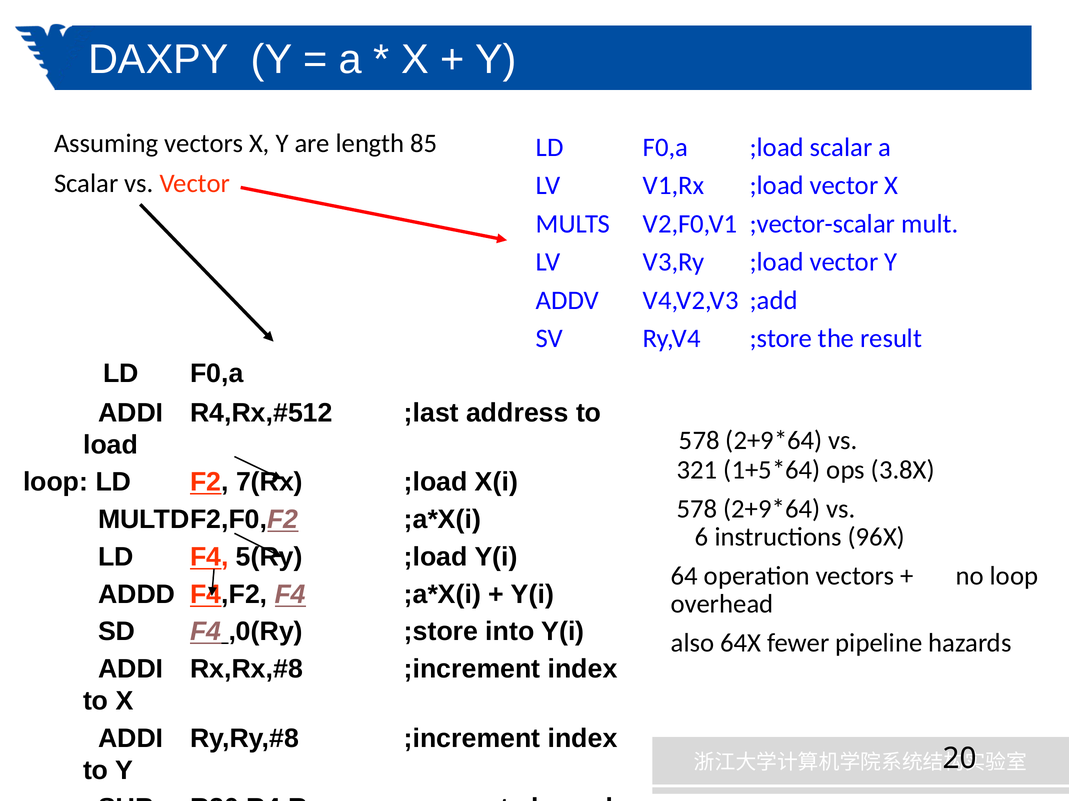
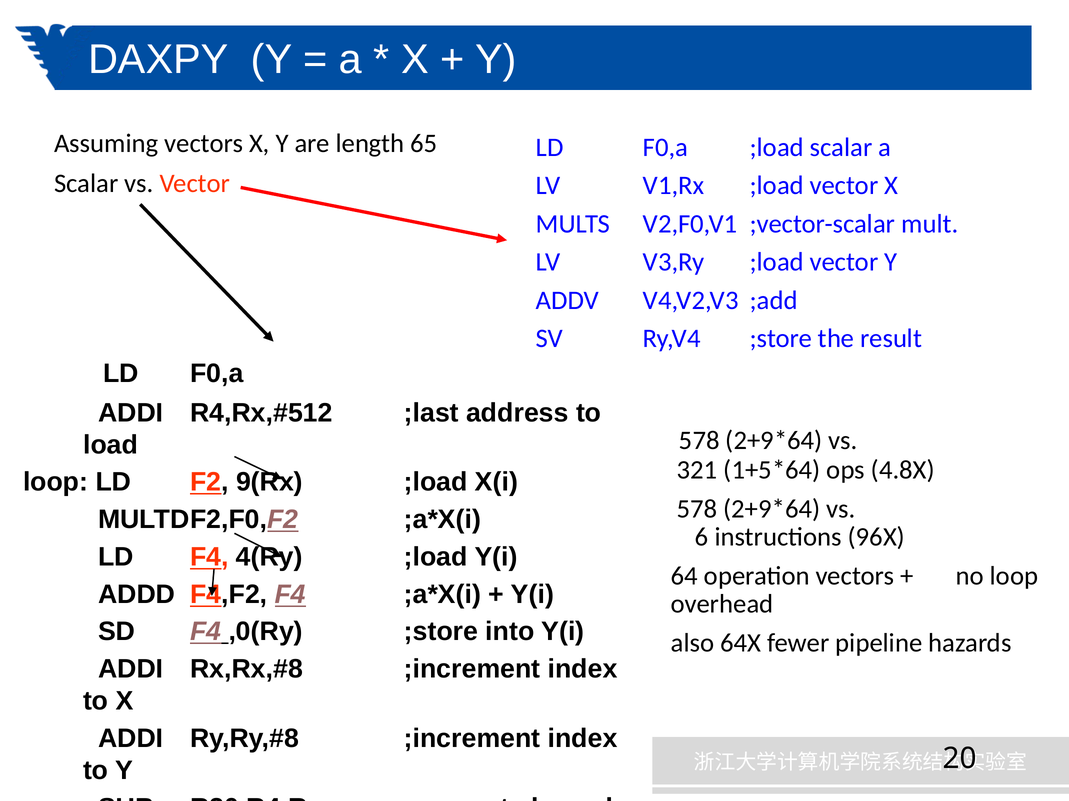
85: 85 -> 65 (424, 144)
3.8X: 3.8X -> 4.8X (903, 470)
7(Rx: 7(Rx -> 9(Rx (269, 483)
5(Ry: 5(Ry -> 4(Ry (269, 557)
